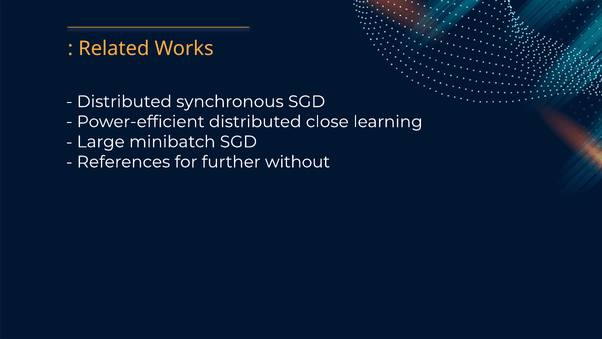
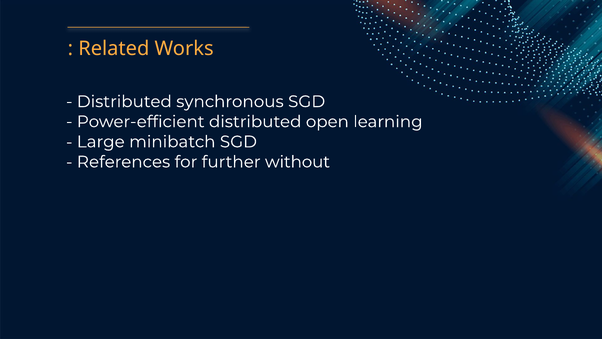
close: close -> open (327, 122)
